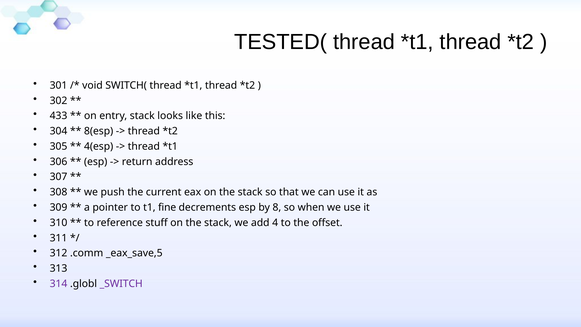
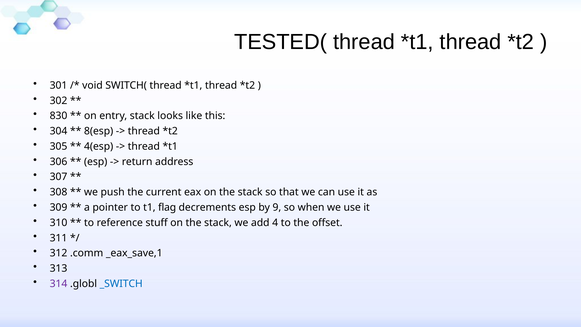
433: 433 -> 830 (59, 116)
fine: fine -> flag (167, 207)
8: 8 -> 9 (277, 207)
_eax_save,5: _eax_save,5 -> _eax_save,1 (134, 253)
_SWITCH colour: purple -> blue (121, 284)
